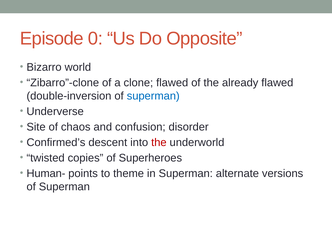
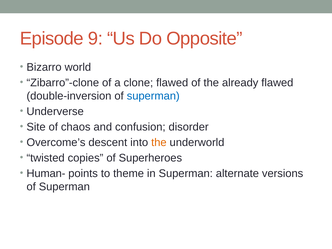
0: 0 -> 9 (95, 39)
Confirmed’s: Confirmed’s -> Overcome’s (56, 142)
the colour: red -> orange (159, 142)
